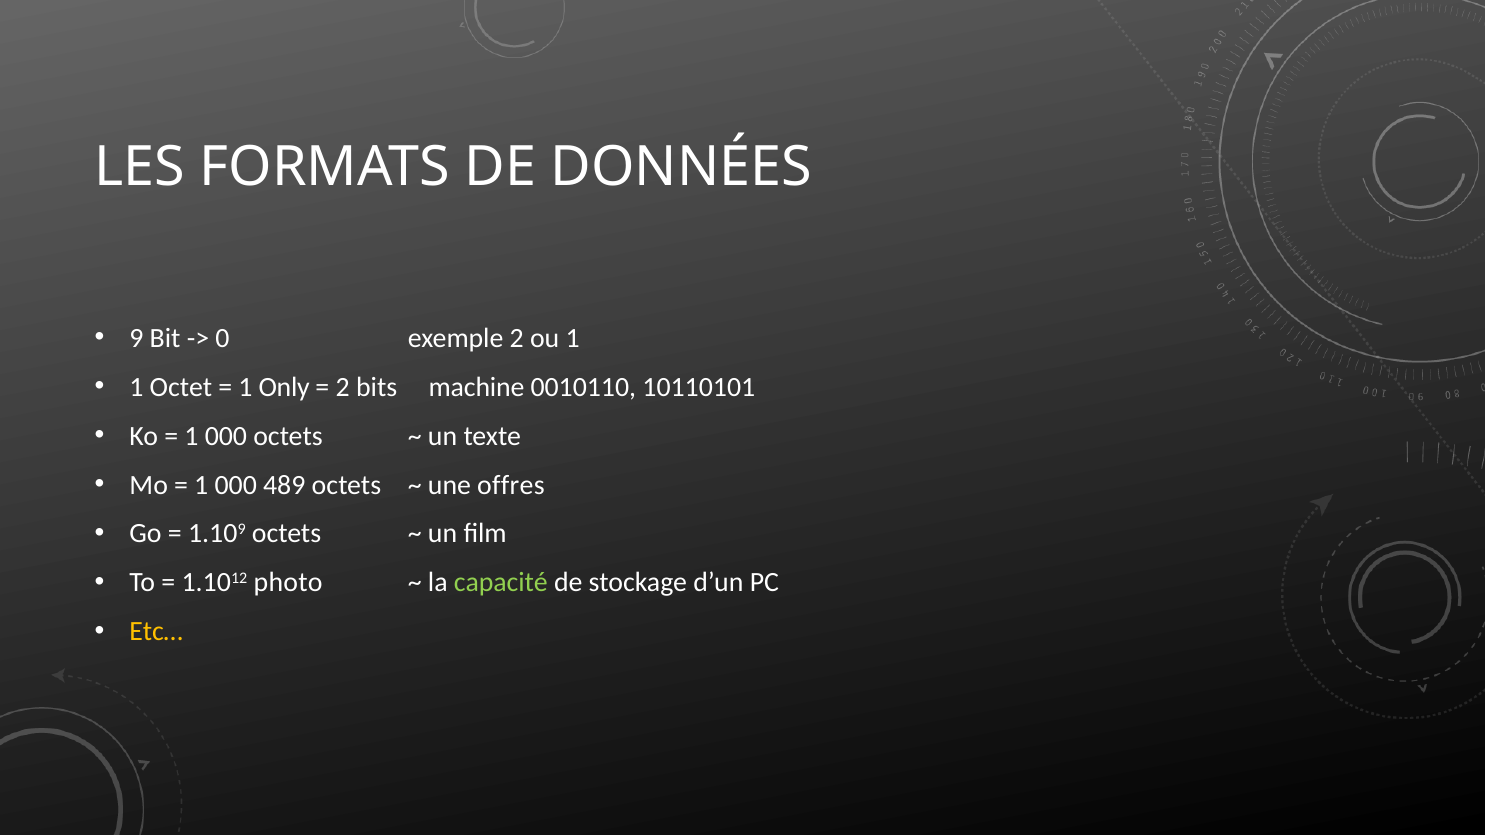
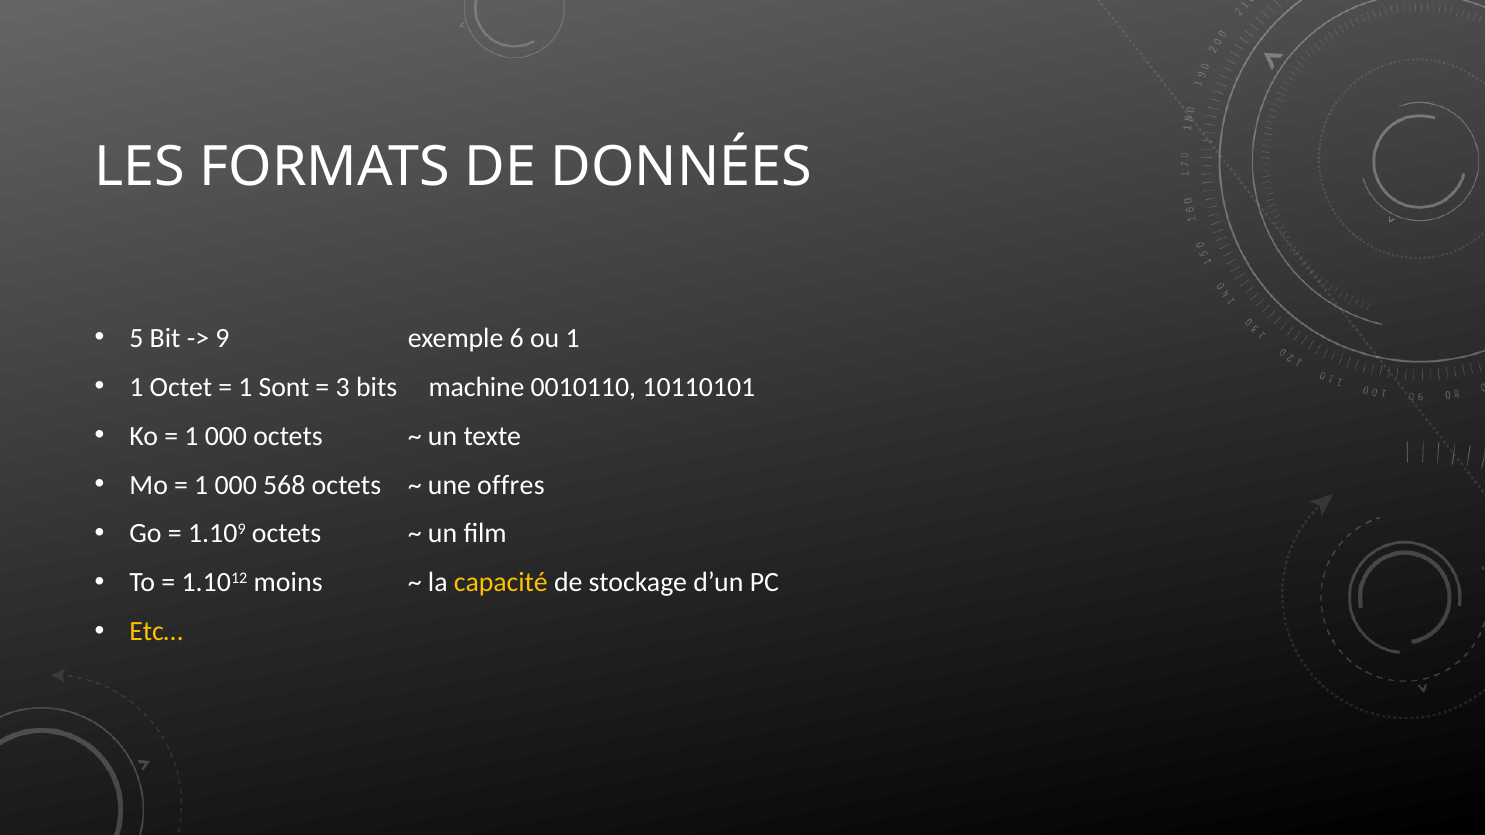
9: 9 -> 5 (137, 338)
0: 0 -> 9 (223, 338)
exemple 2: 2 -> 6 (517, 338)
Only: Only -> Sont (284, 387)
2: 2 -> 3 (343, 387)
489: 489 -> 568 (284, 485)
photo: photo -> moins (288, 583)
capacité colour: light green -> yellow (501, 583)
